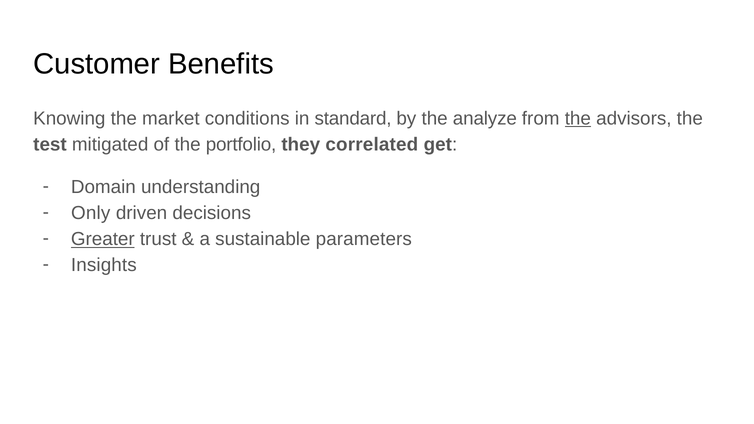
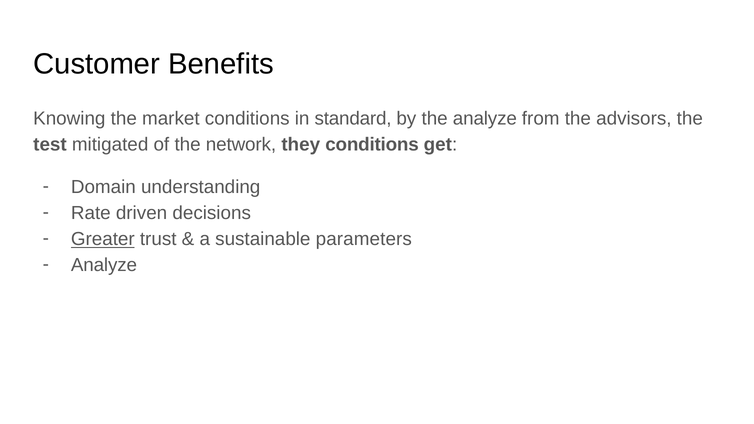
the underline: present -> none (578, 119)
portfolio: portfolio -> network (241, 145)
they correlated: correlated -> conditions (372, 145)
Only: Only -> Rate (91, 213)
Insights: Insights -> Analyze (104, 265)
